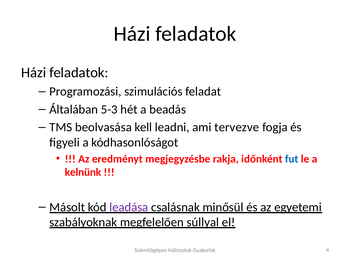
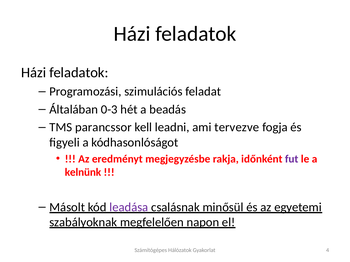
5-3: 5-3 -> 0-3 (109, 110)
beolvasása: beolvasása -> parancssor (103, 127)
fut colour: blue -> purple (292, 159)
súllyal: súllyal -> napon (203, 223)
